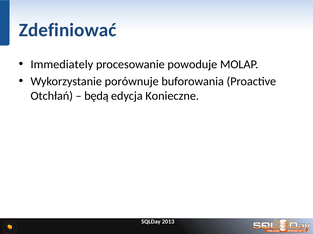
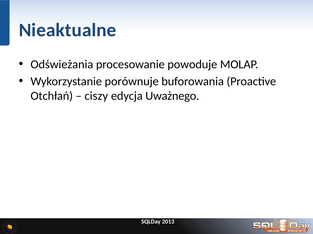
Zdefiniować: Zdefiniować -> Nieaktualne (68, 30)
Immediately: Immediately -> Odświeżania (62, 64)
będą: będą -> ciszy (96, 96)
Konieczne: Konieczne -> Uważnego (172, 96)
